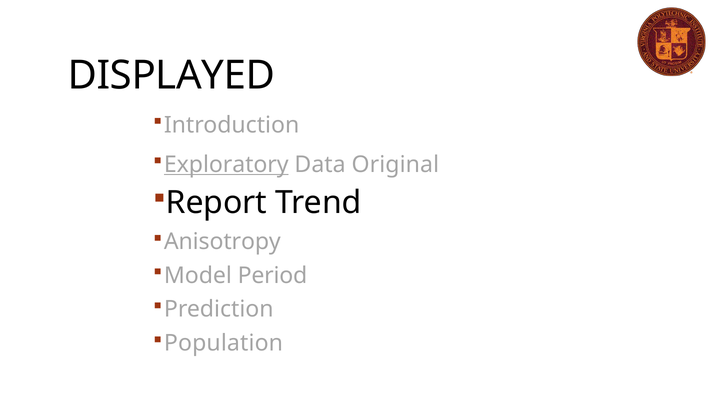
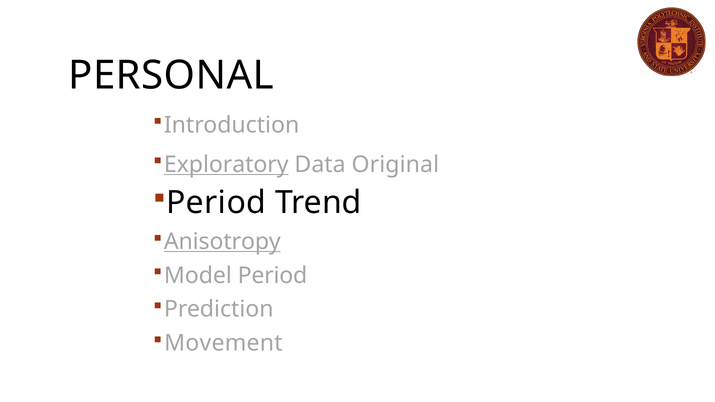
DISPLAYED: DISPLAYED -> PERSONAL (171, 75)
Report: Report -> Period (216, 203)
Anisotropy underline: none -> present (222, 242)
Population: Population -> Movement (223, 343)
